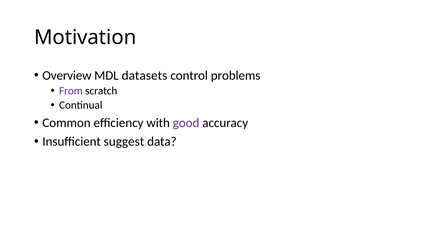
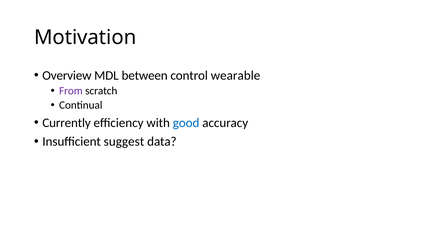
datasets: datasets -> between (145, 75)
problems: problems -> wearable (236, 75)
Common: Common -> Currently (67, 123)
good colour: purple -> blue (186, 123)
